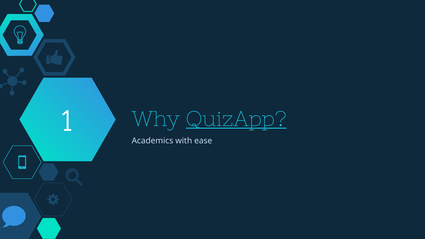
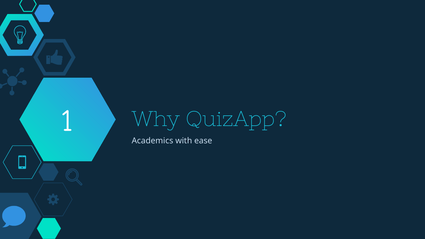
QuizApp underline: present -> none (236, 119)
